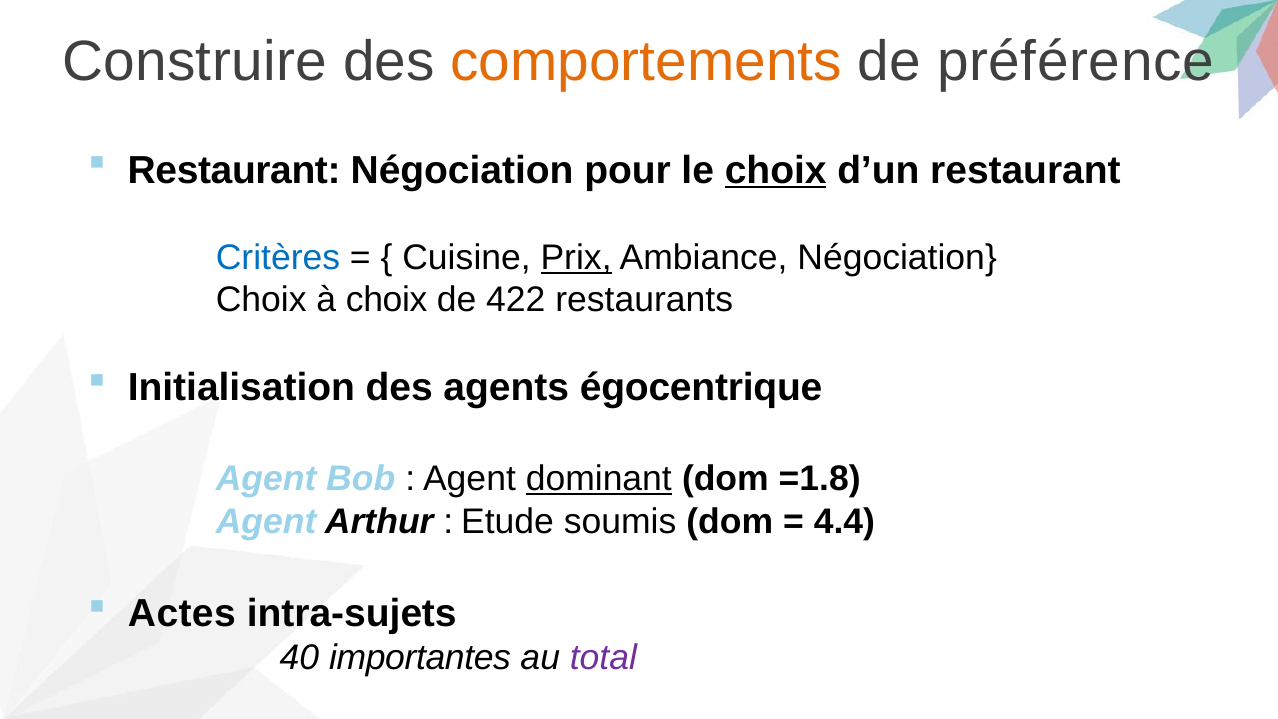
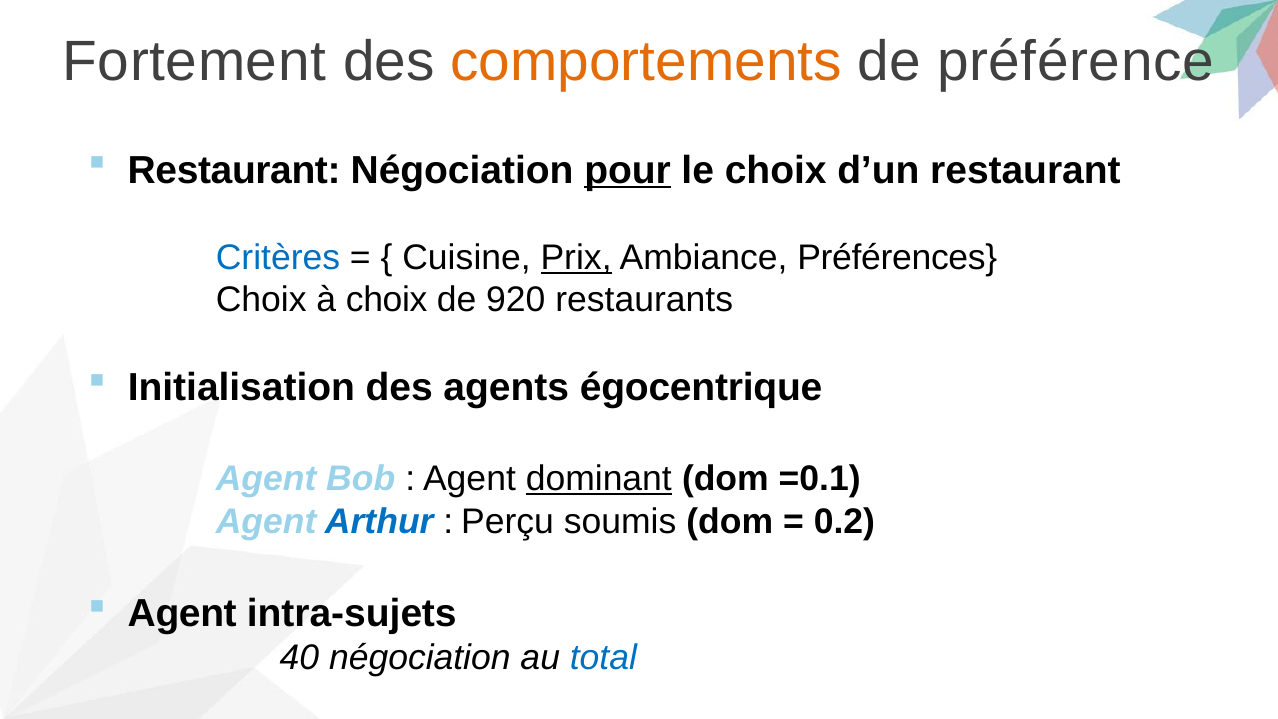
Construire: Construire -> Fortement (194, 61)
pour underline: none -> present (628, 170)
choix underline: present -> none (776, 170)
Ambiance Négociation: Négociation -> Préférences (897, 258)
422: 422 -> 920 (516, 300)
=1.8: =1.8 -> =0.1 (820, 479)
Arthur colour: black -> blue (379, 522)
Etude: Etude -> Perçu (508, 522)
4.4: 4.4 -> 0.2 (844, 522)
Actes: Actes -> Agent (182, 613)
40 importantes: importantes -> négociation (420, 658)
total colour: purple -> blue (603, 658)
